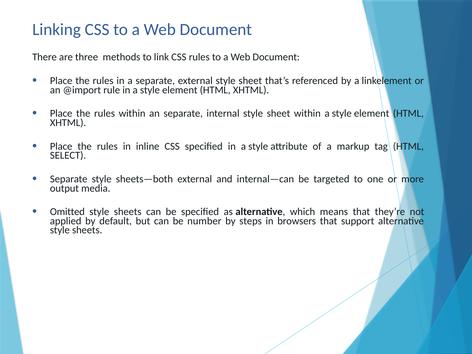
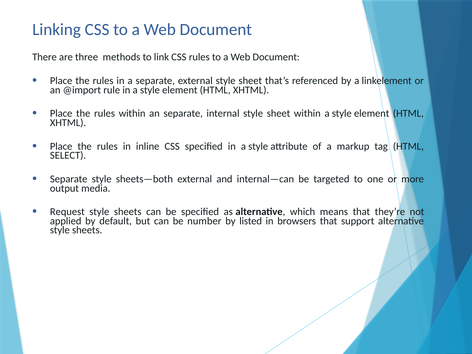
Omitted: Omitted -> Request (67, 212)
steps: steps -> listed (251, 221)
